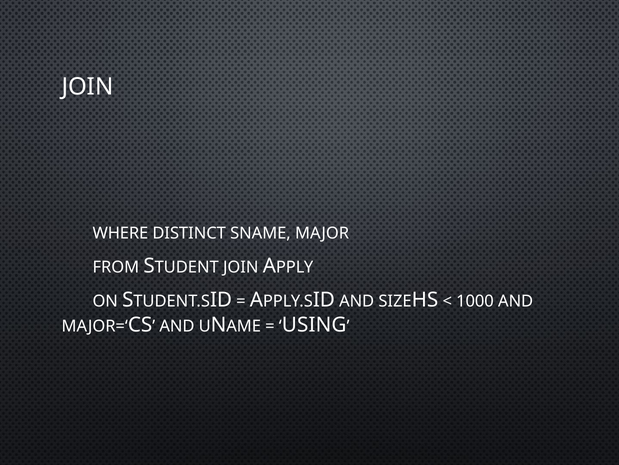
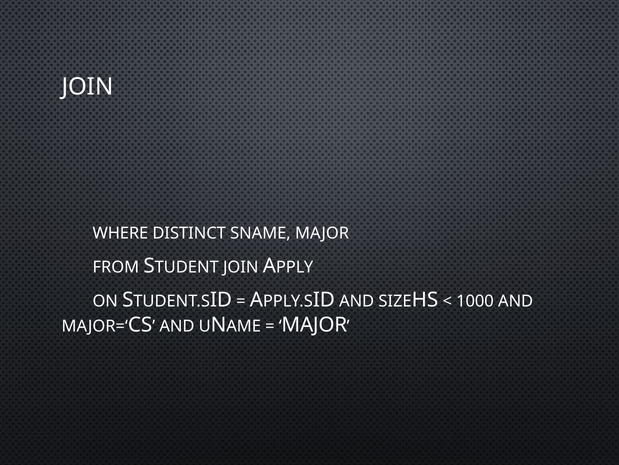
USING: USING -> MAJOR (314, 324)
